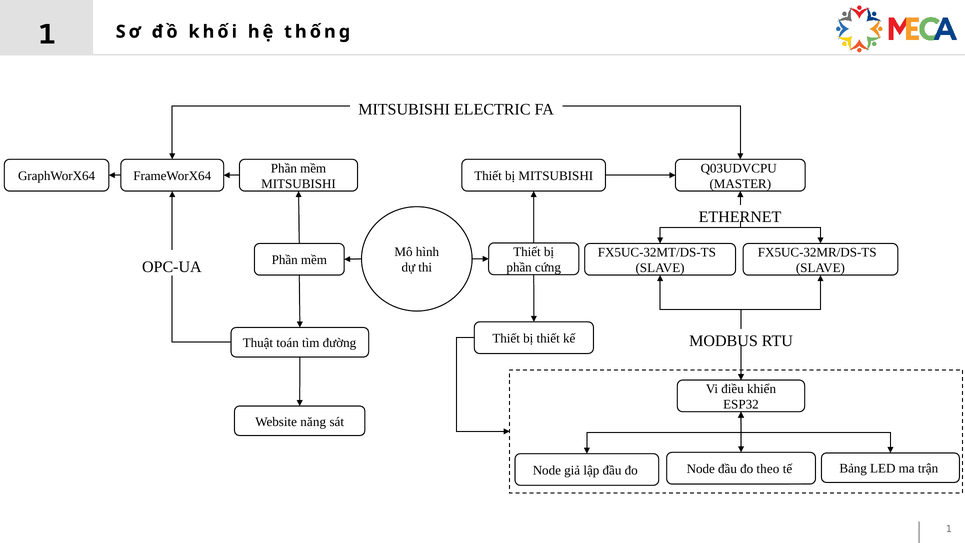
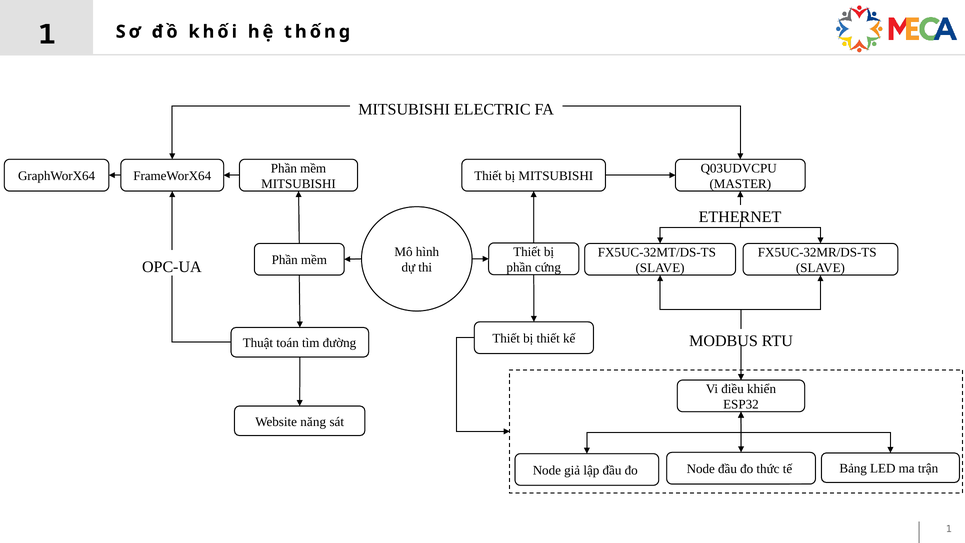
theo: theo -> thức (768, 469)
